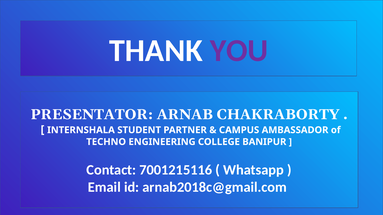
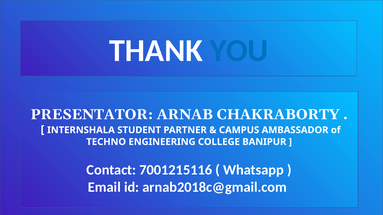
YOU colour: purple -> blue (239, 51)
